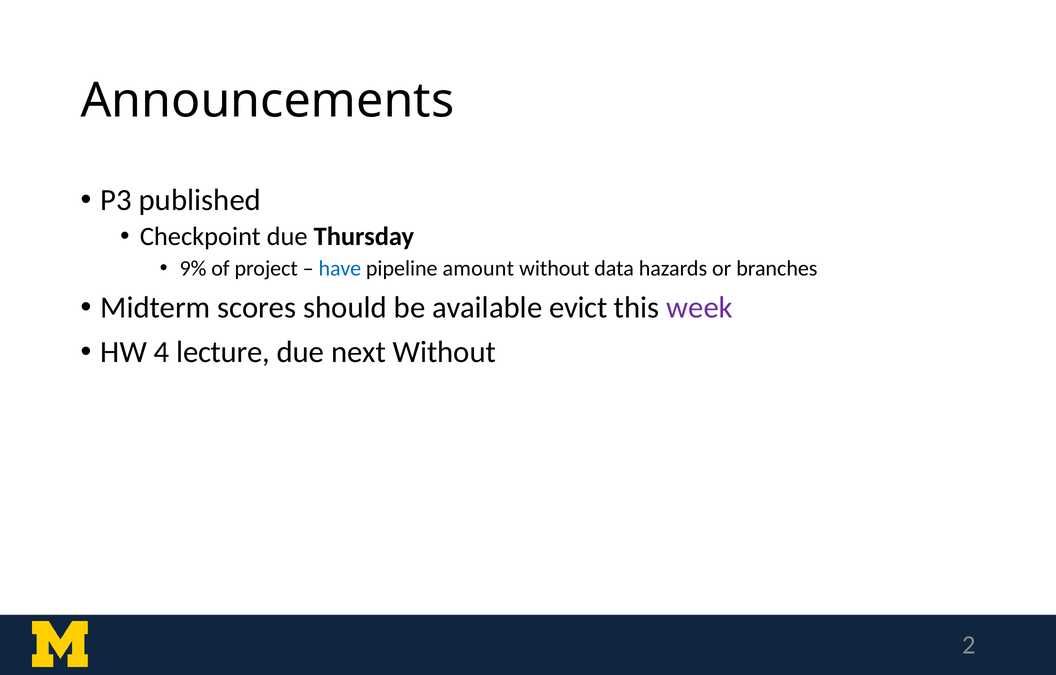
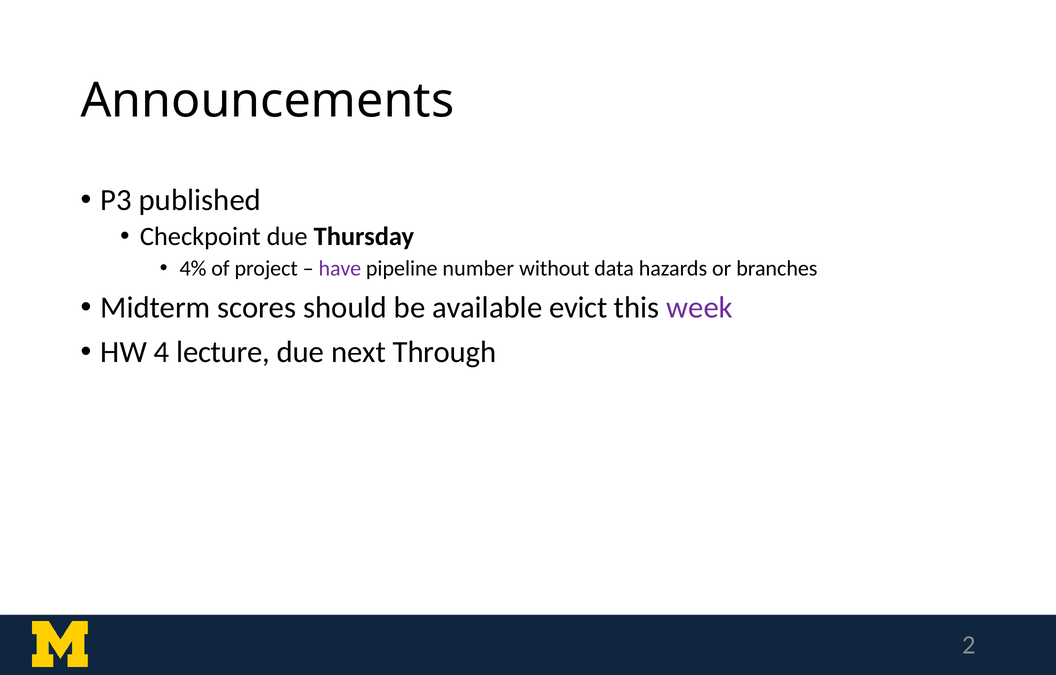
9%: 9% -> 4% (193, 268)
have colour: blue -> purple (340, 268)
amount: amount -> number (478, 268)
next Without: Without -> Through (445, 352)
